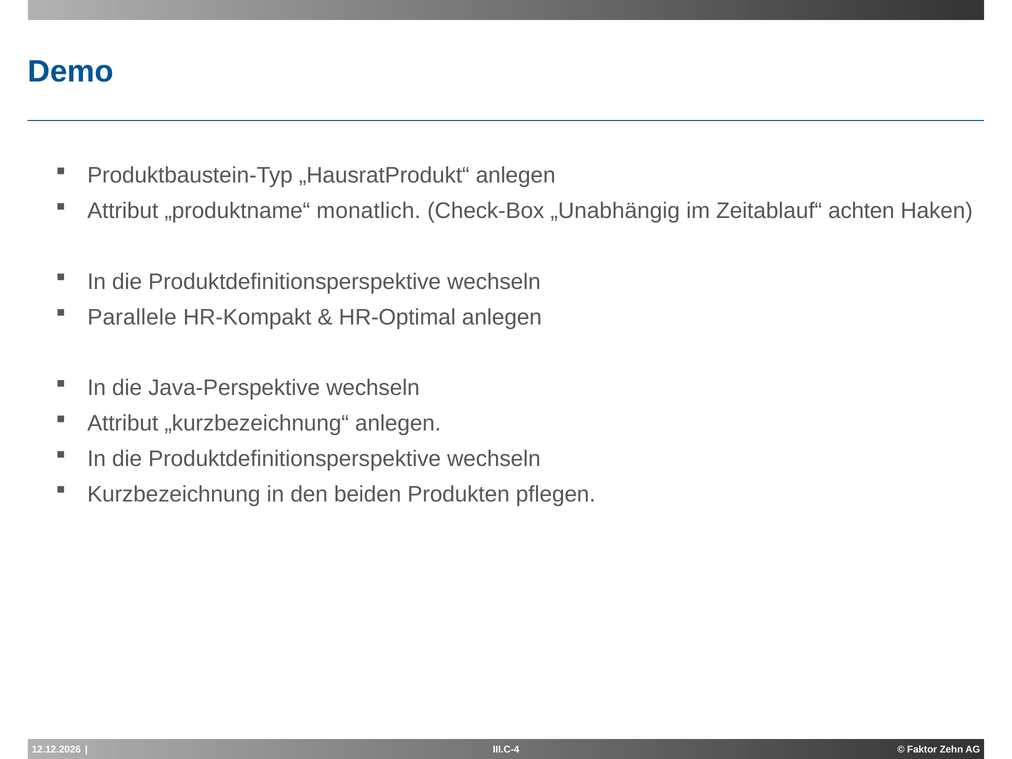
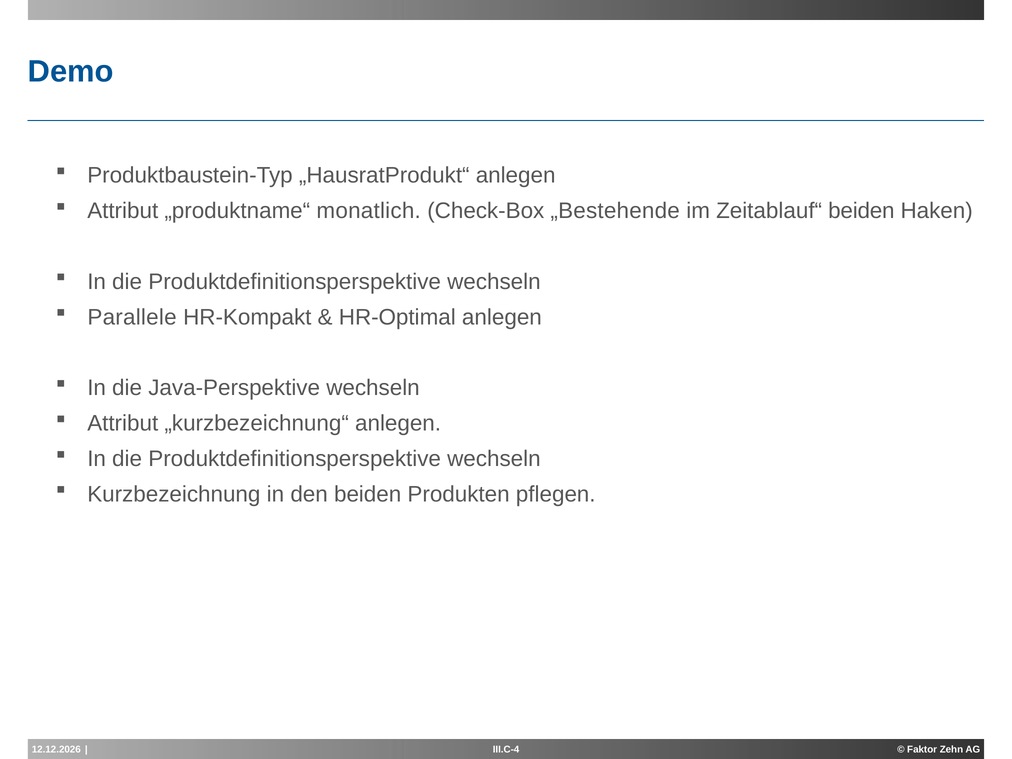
„Unabhängig: „Unabhängig -> „Bestehende (615, 211)
Zeitablauf“ achten: achten -> beiden (861, 211)
